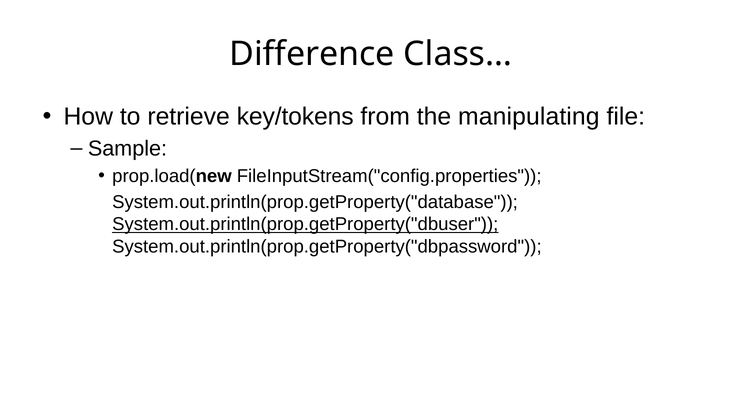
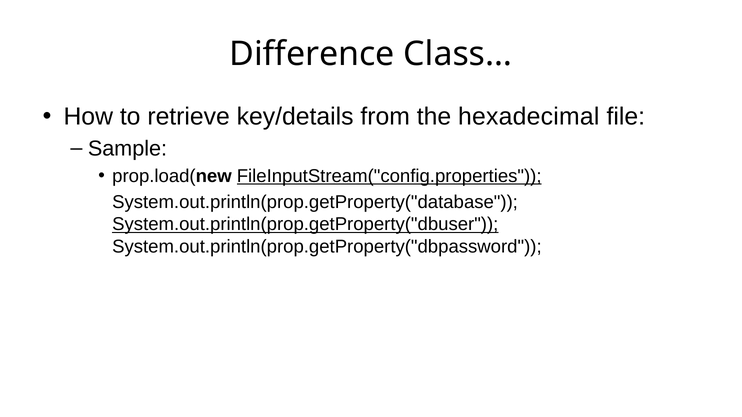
key/tokens: key/tokens -> key/details (295, 117)
manipulating: manipulating -> hexadecimal (529, 117)
FileInputStream("config.properties underline: none -> present (389, 176)
